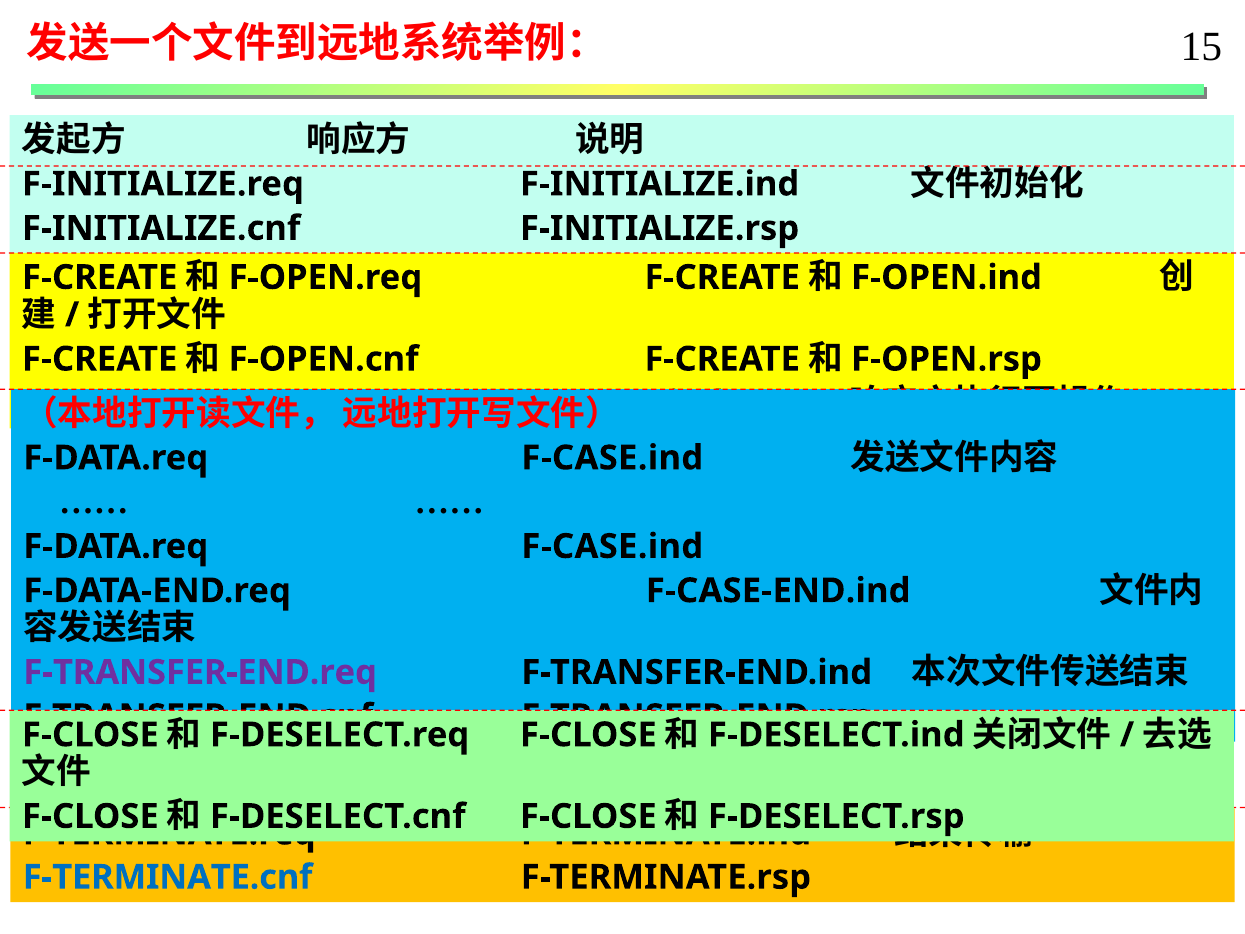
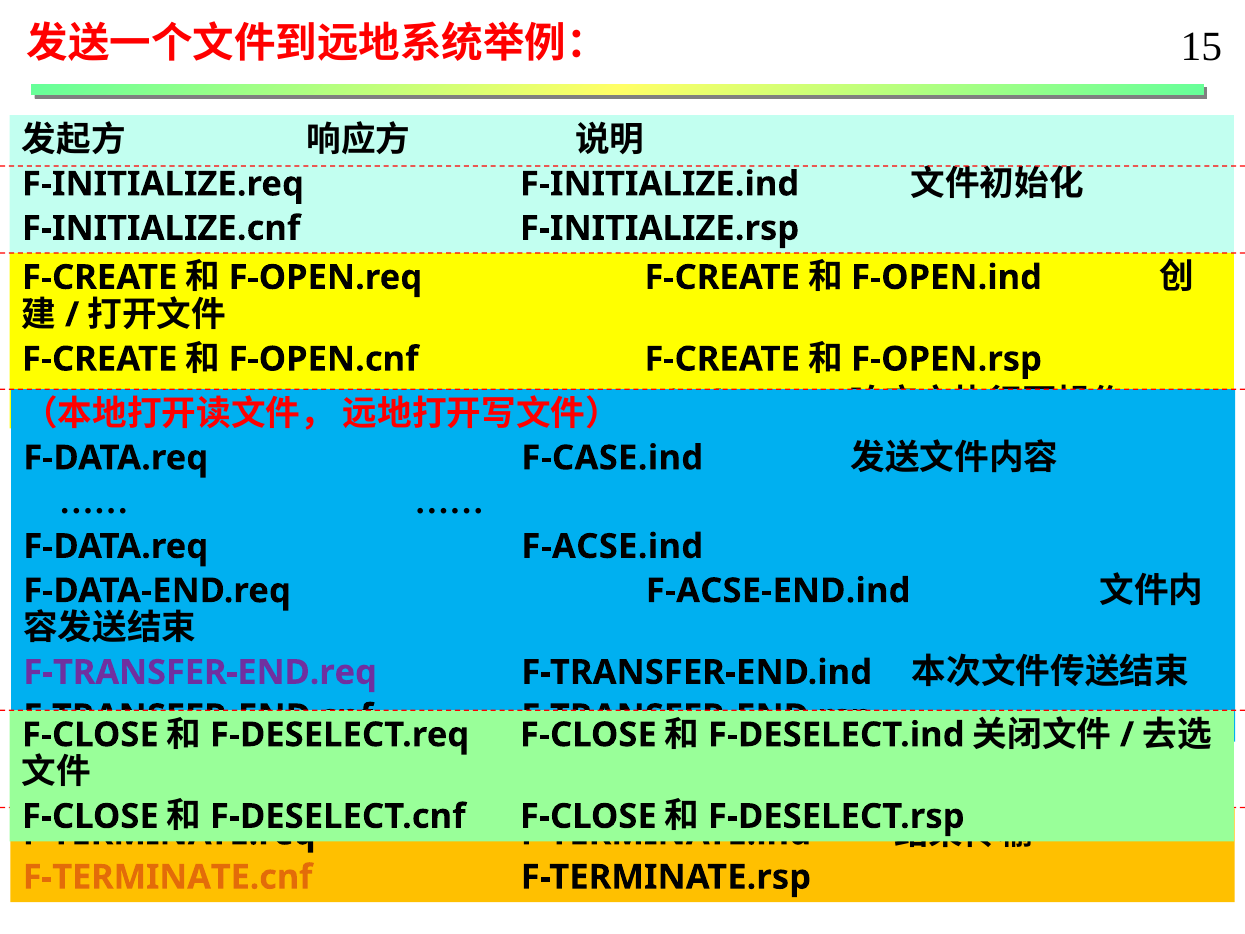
F-CASE.ind: F-CASE.ind -> F-ACSE.ind (612, 546)
F-CASE-END.ind: F-CASE-END.ind -> F-ACSE-END.ind (778, 591)
F-TERMINATE.cnf colour: blue -> orange (168, 877)
